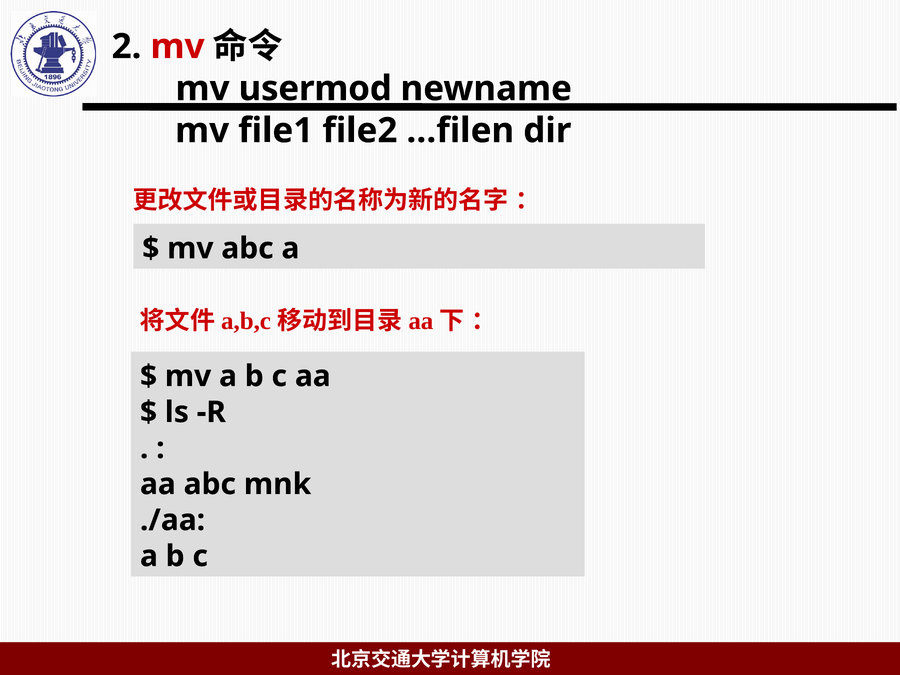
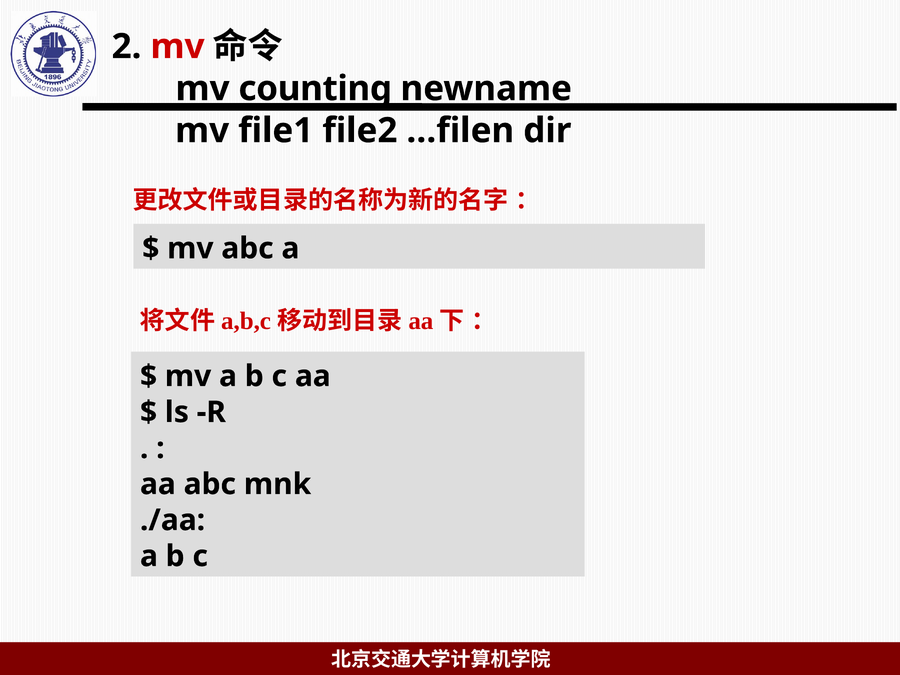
usermod: usermod -> counting (315, 89)
